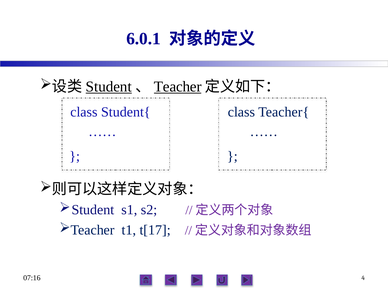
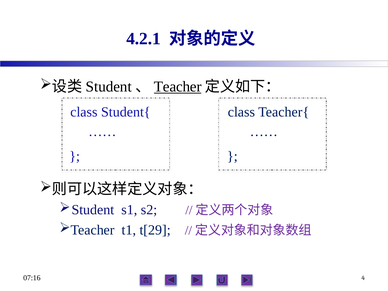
6.0.1: 6.0.1 -> 4.2.1 (144, 39)
Student underline: present -> none (109, 87)
t[17: t[17 -> t[29 (155, 230)
